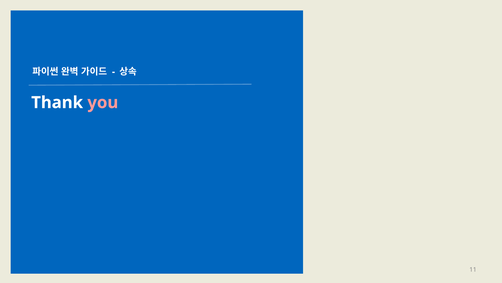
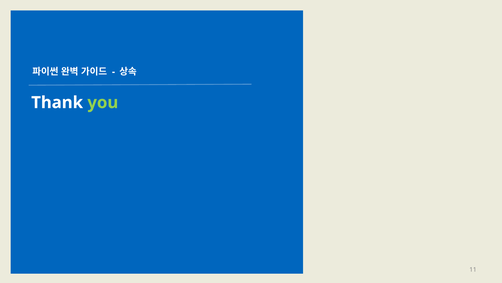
you colour: pink -> light green (103, 102)
